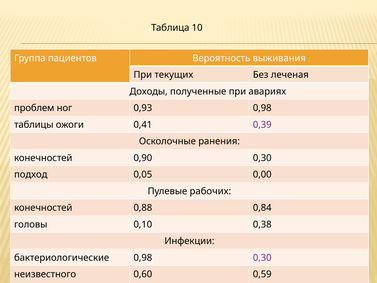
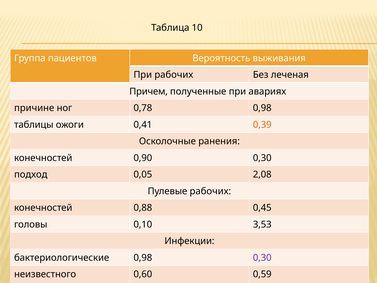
При текущих: текущих -> рабочих (174, 75)
Доходы: Доходы -> Причем (149, 91)
проблем: проблем -> причине (34, 108)
0,93: 0,93 -> 0,78 (143, 108)
0,39 colour: purple -> orange (262, 125)
0,00: 0,00 -> 2,08 (262, 174)
0,84: 0,84 -> 0,45 (262, 208)
0,38: 0,38 -> 3,53 (262, 224)
